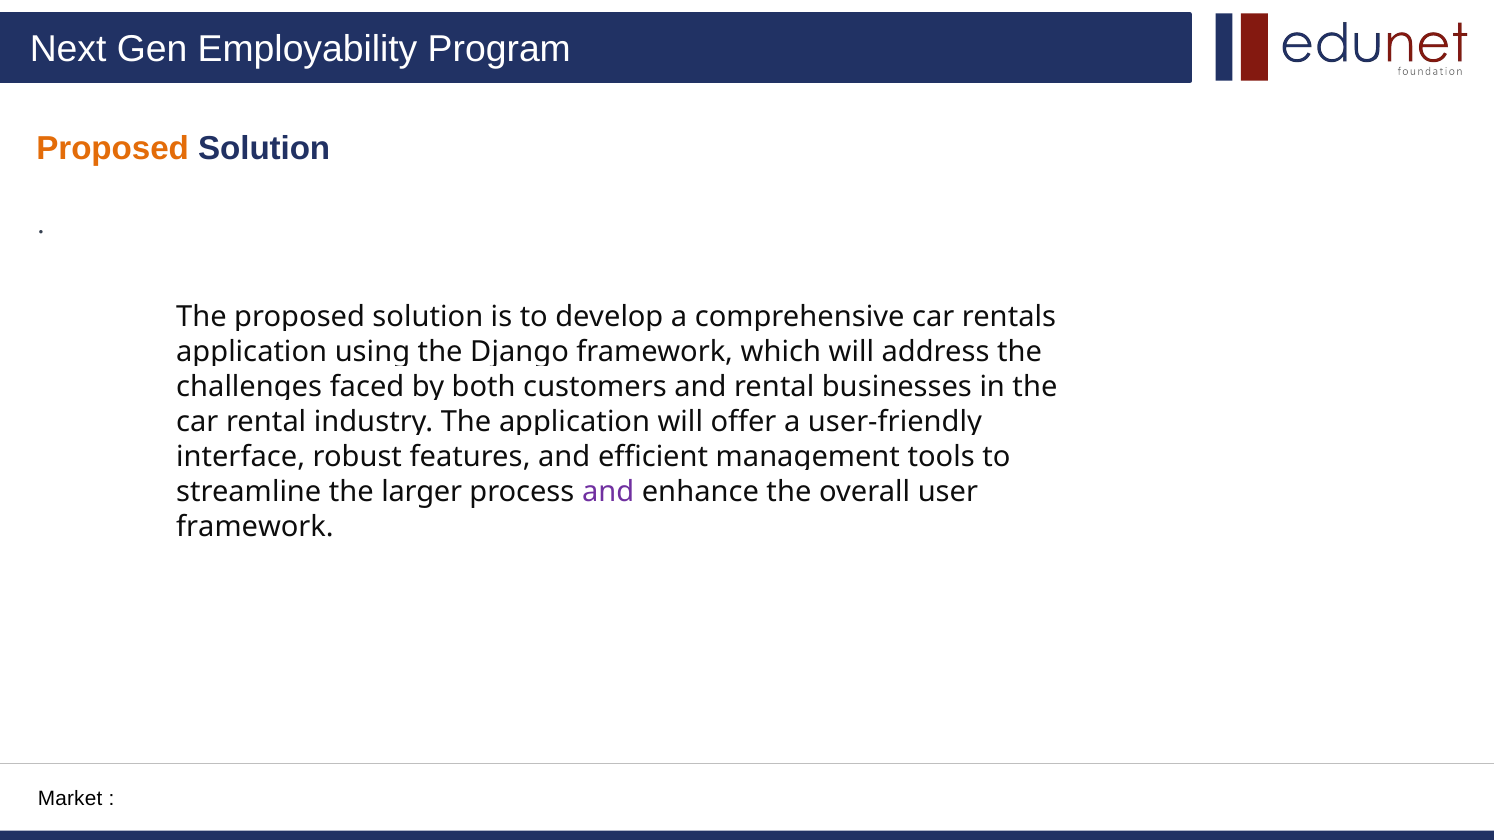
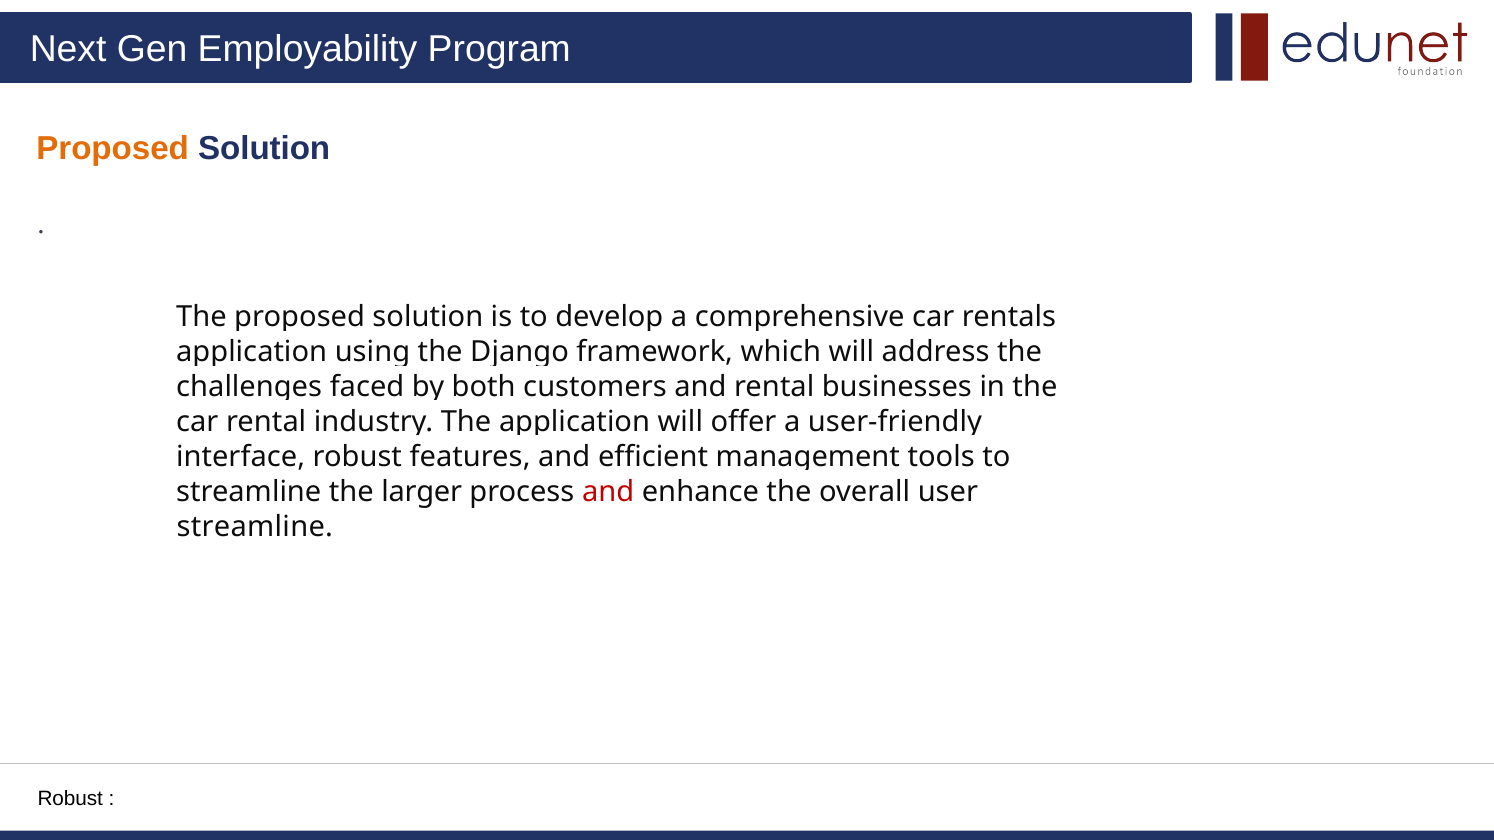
and colour: purple -> red (608, 492)
framework: framework -> streamline (255, 527)
Market: Market -> Robust (70, 799)
